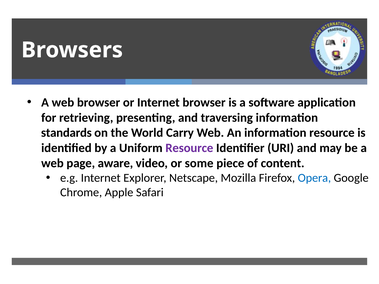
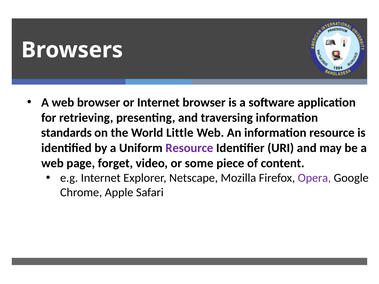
Carry: Carry -> Little (180, 133)
aware: aware -> forget (115, 163)
Opera colour: blue -> purple (314, 178)
